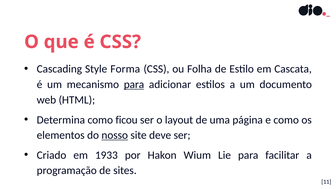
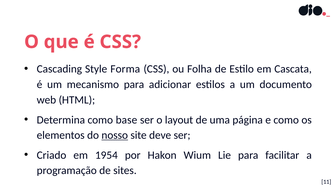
para underline: present -> none (134, 84)
ficou: ficou -> base (126, 120)
1933: 1933 -> 1954 (106, 155)
